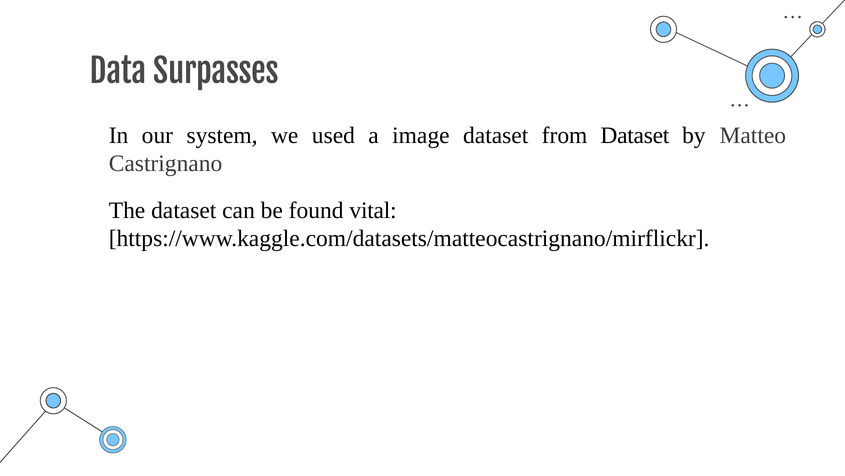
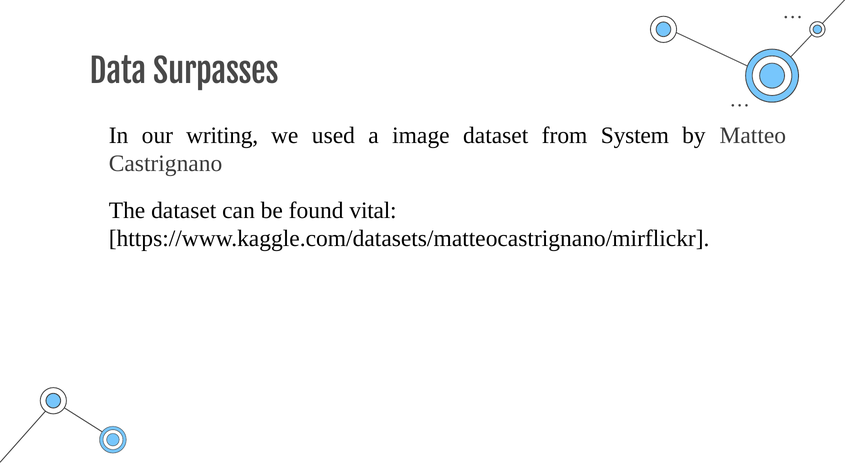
system: system -> writing (222, 135)
from Dataset: Dataset -> System (635, 135)
